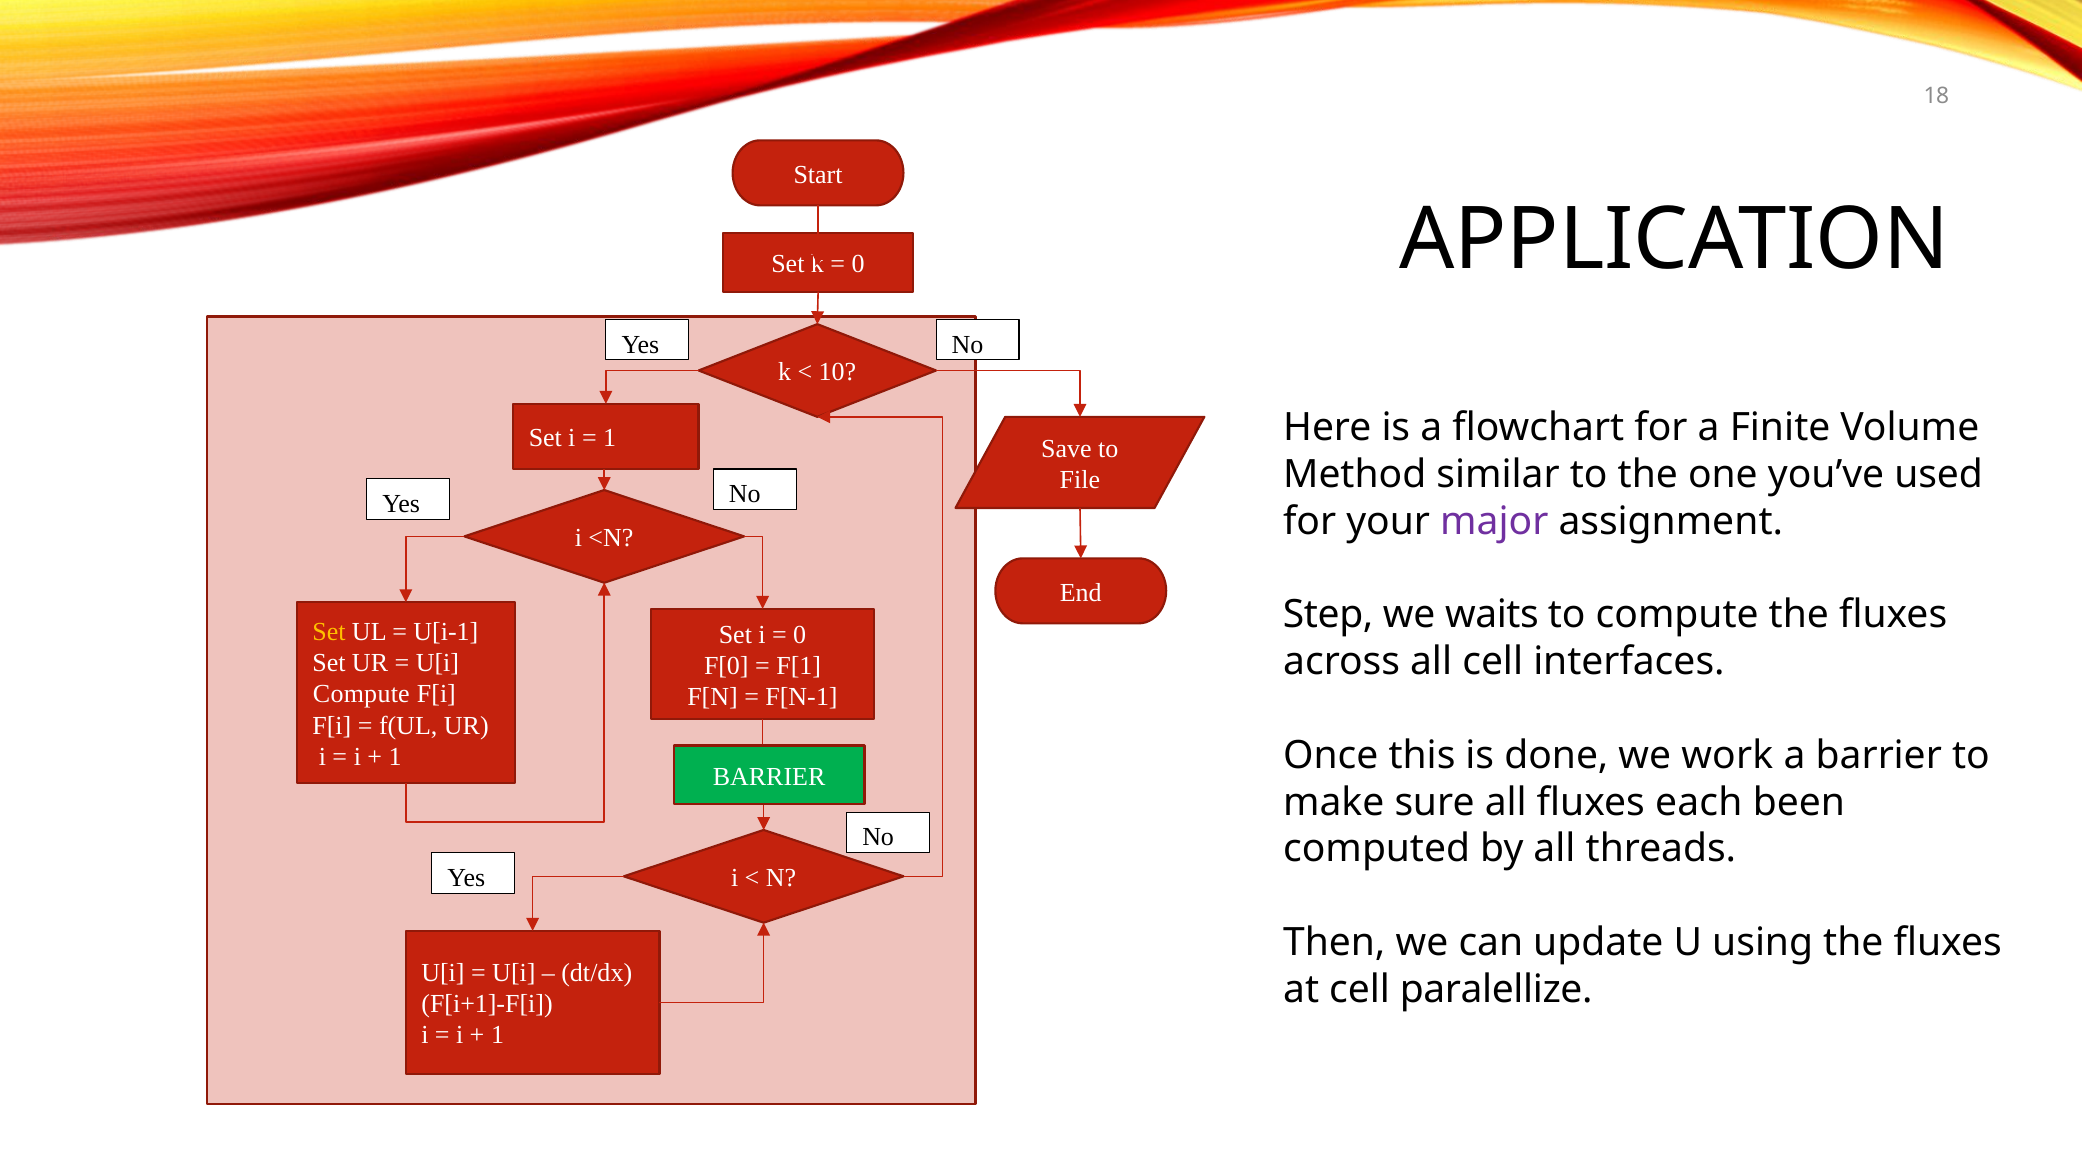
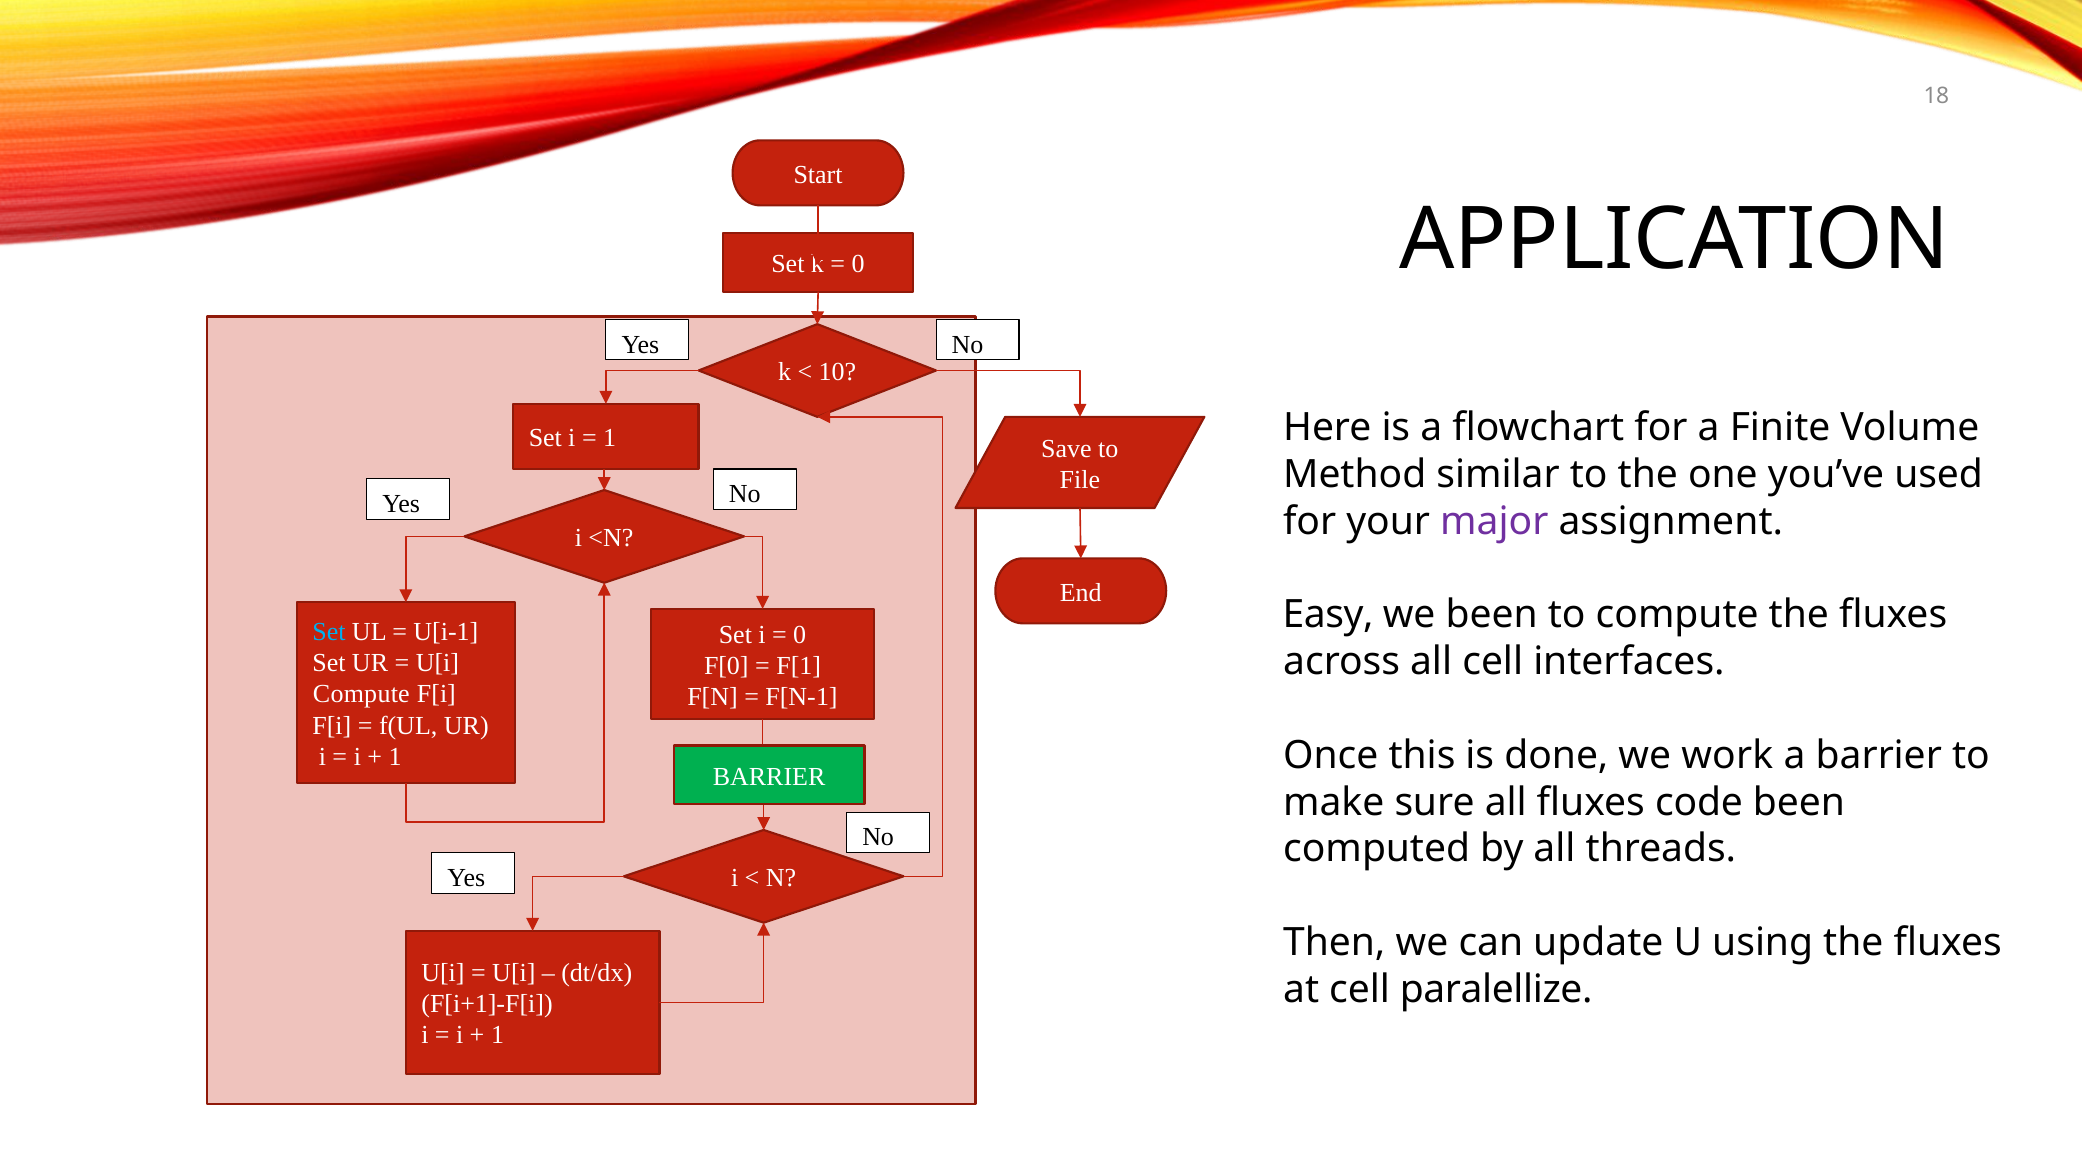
Step: Step -> Easy (1328, 615)
we waits: waits -> been (1492, 615)
Set colour: yellow -> light blue (329, 632)
each: each -> code (1699, 802)
